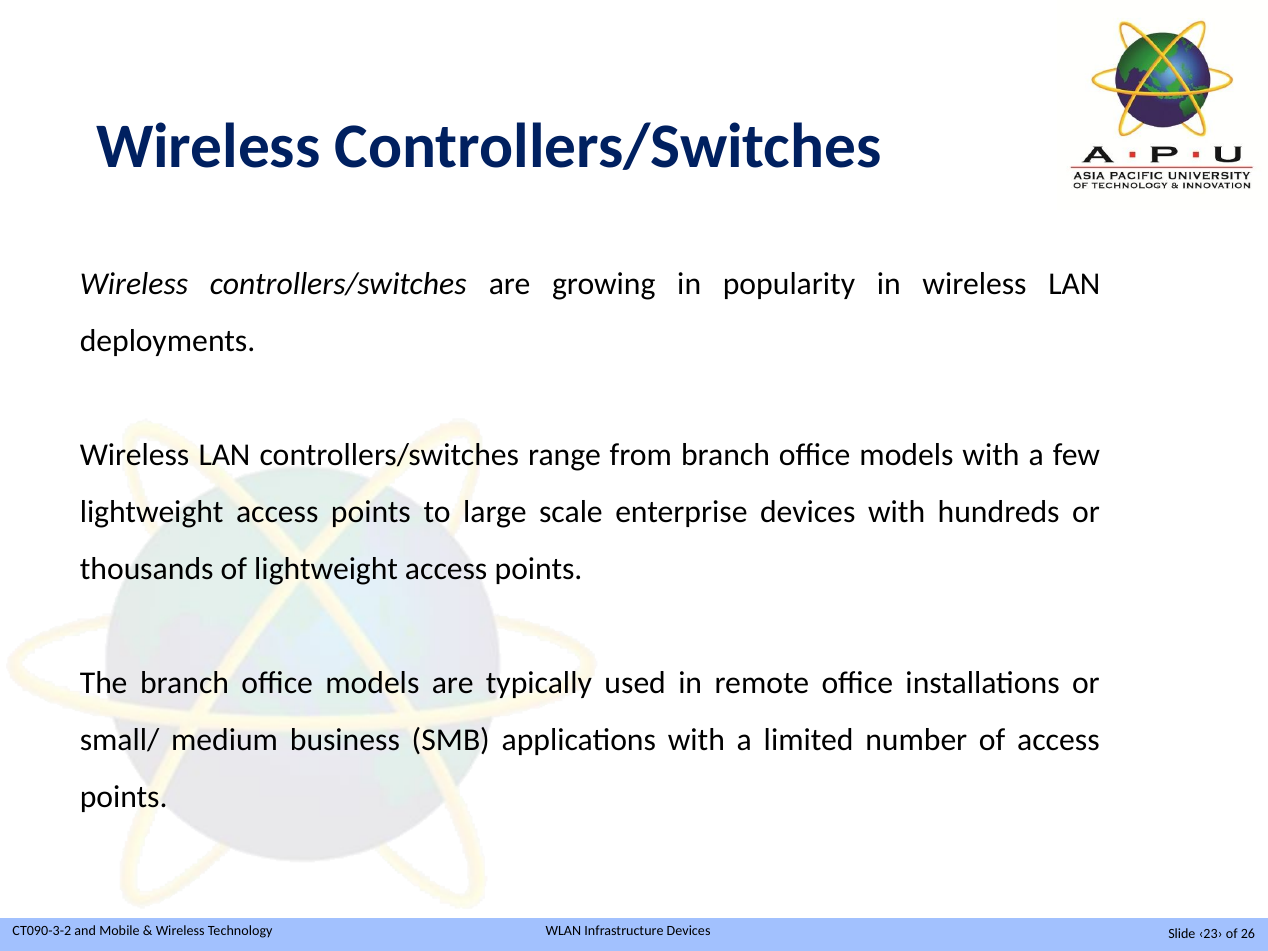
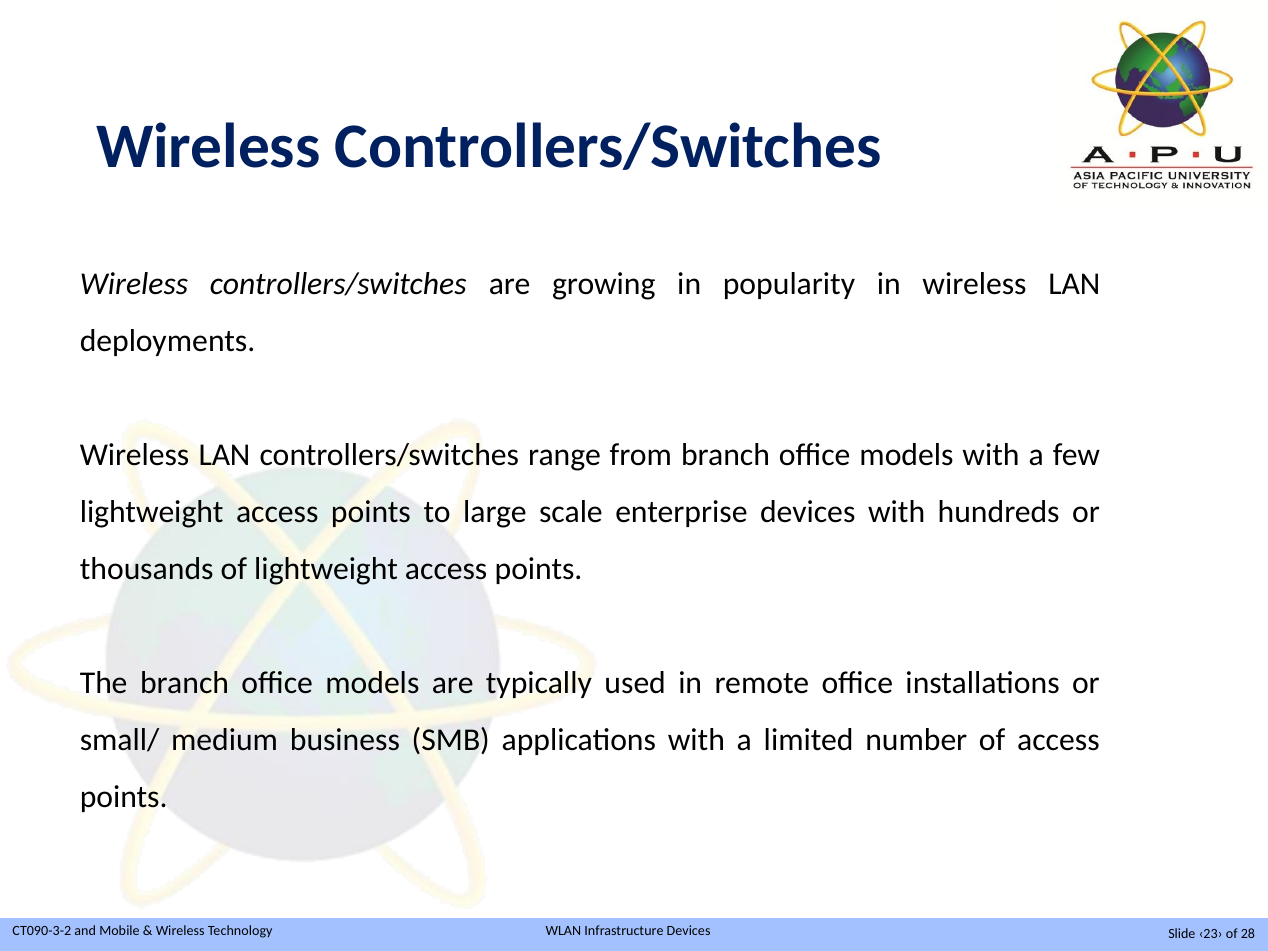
26: 26 -> 28 (1248, 934)
